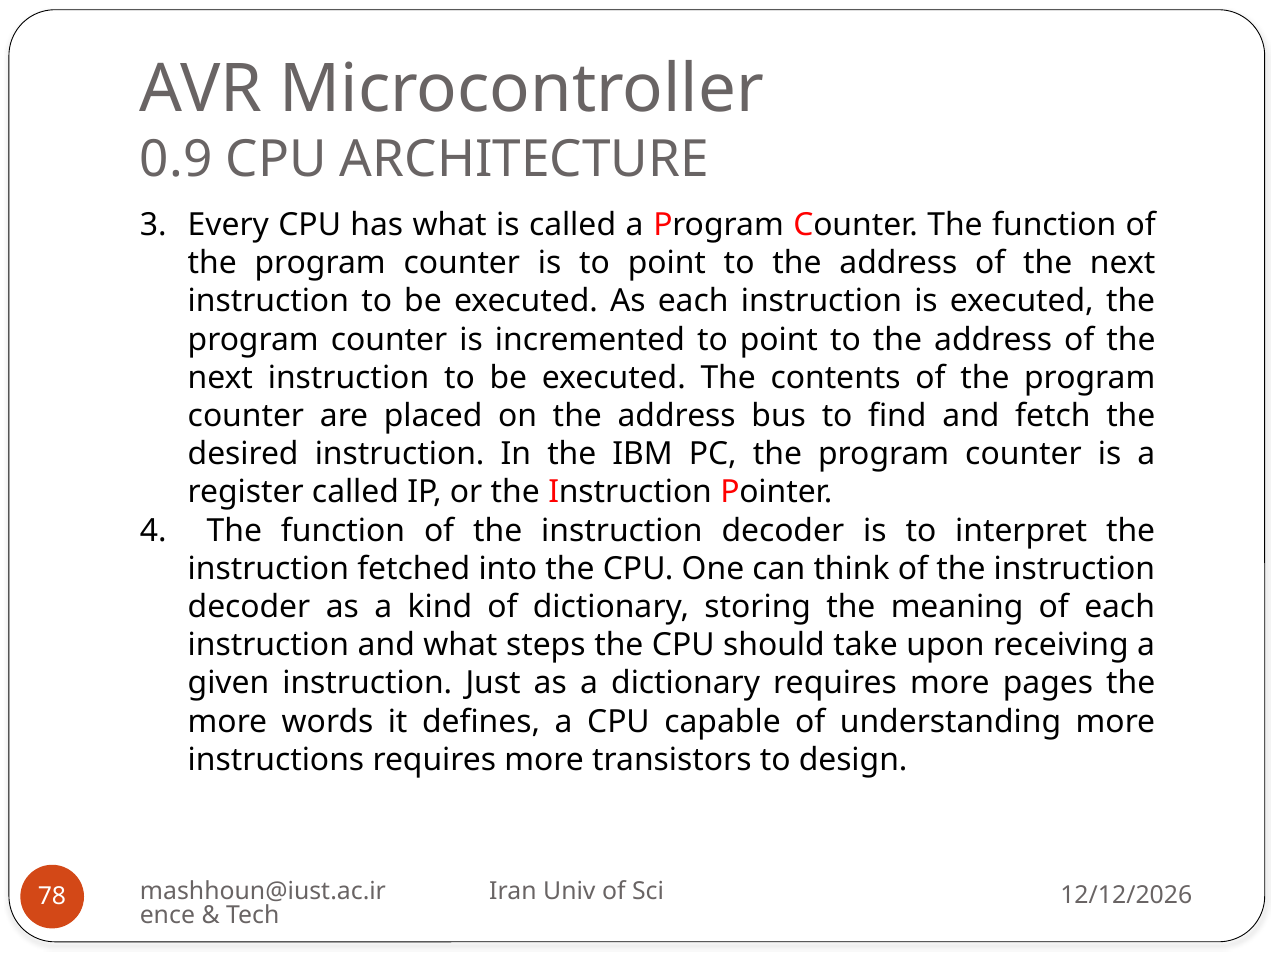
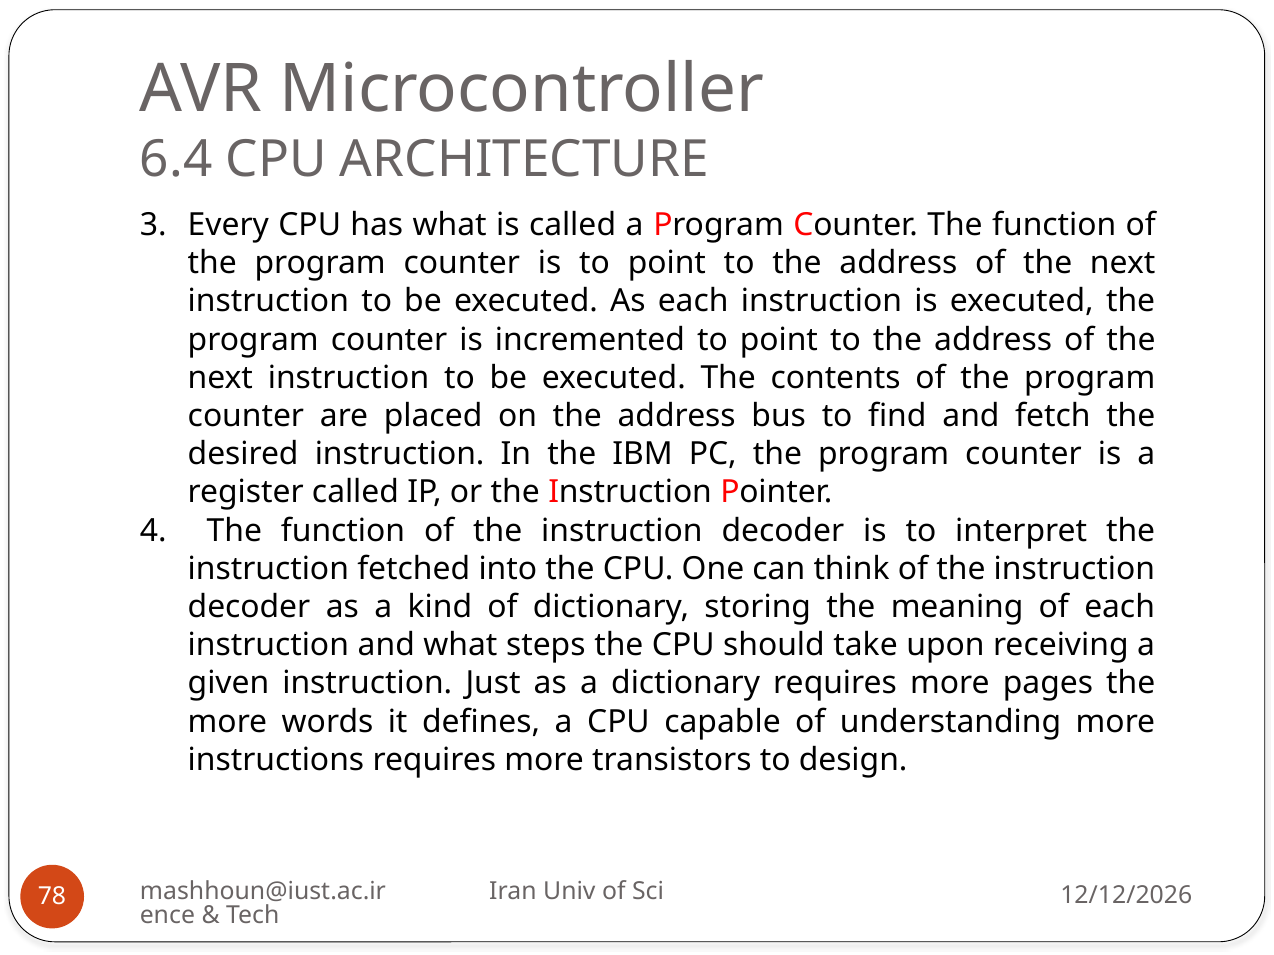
0.9: 0.9 -> 6.4 (176, 160)
